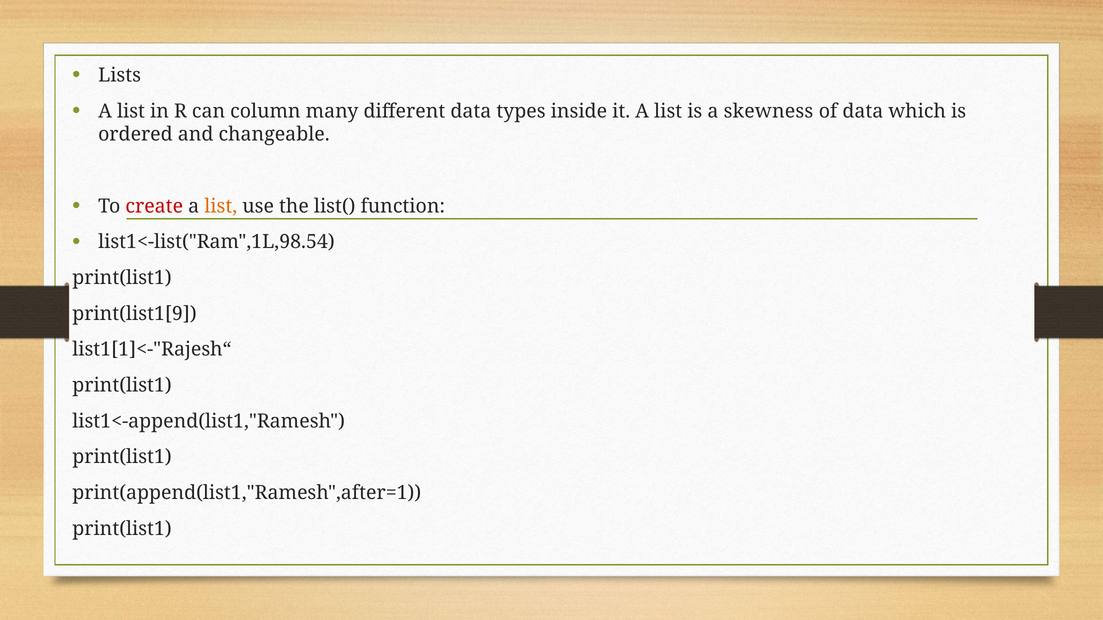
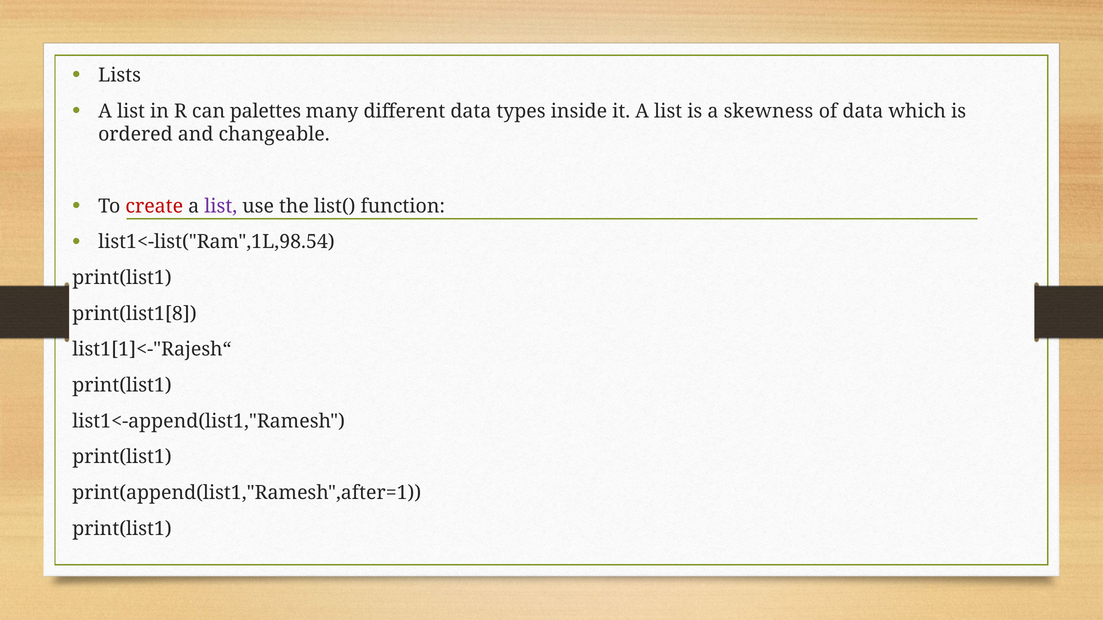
column: column -> palettes (266, 111)
list colour: orange -> purple (221, 206)
print(list1[9: print(list1[9 -> print(list1[8 (134, 314)
